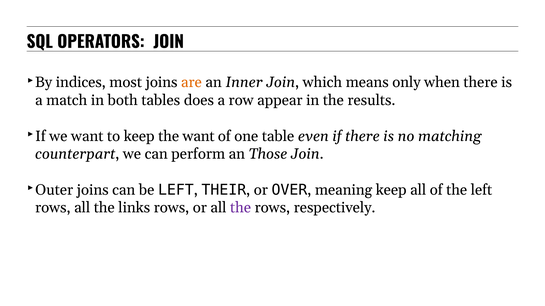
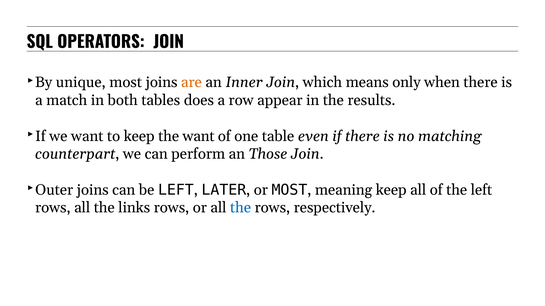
indices: indices -> unique (81, 82)
THEIR: THEIR -> LATER (224, 190)
or OVER: OVER -> MOST (289, 190)
the colour: purple -> blue (241, 208)
